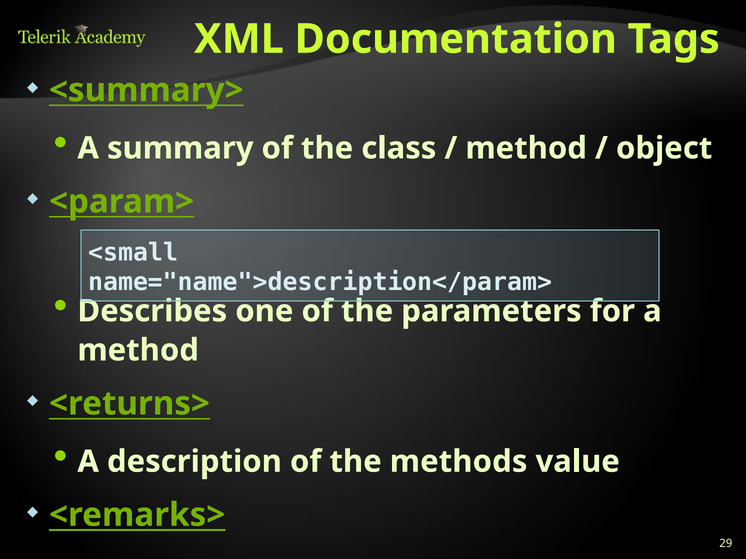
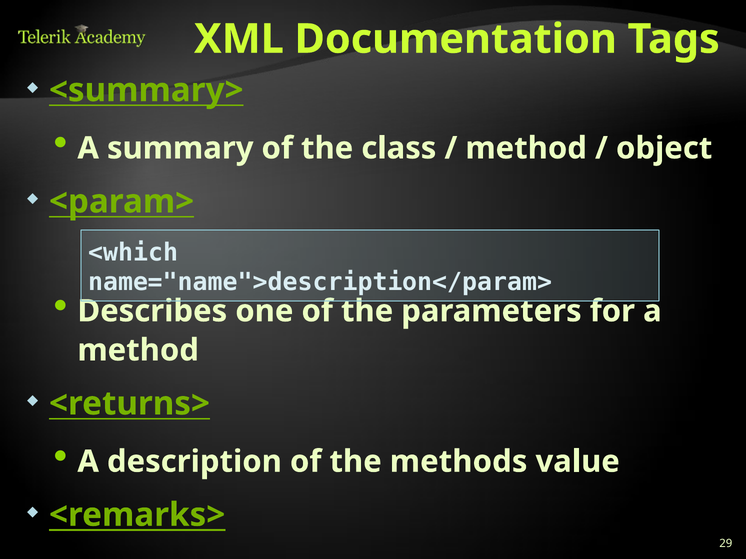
<small: <small -> <which (133, 253)
